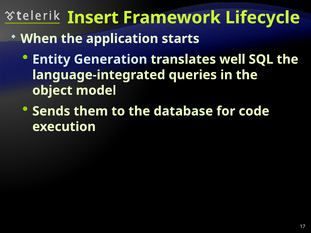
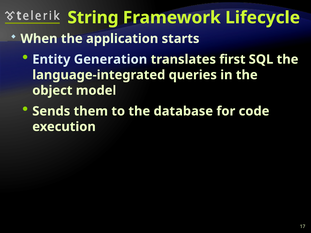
Insert: Insert -> String (93, 18)
well: well -> first (232, 59)
